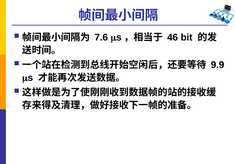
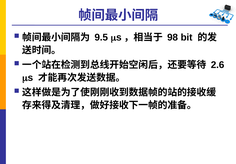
7.6: 7.6 -> 9.5 (101, 37)
46: 46 -> 98 (173, 37)
9.9: 9.9 -> 2.6 (218, 65)
